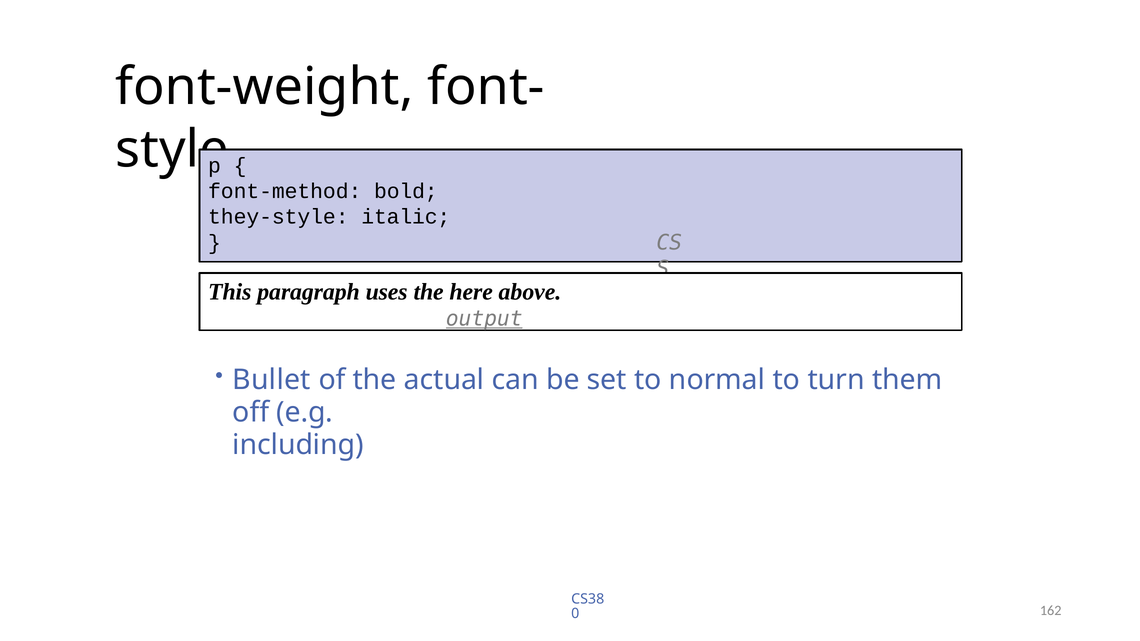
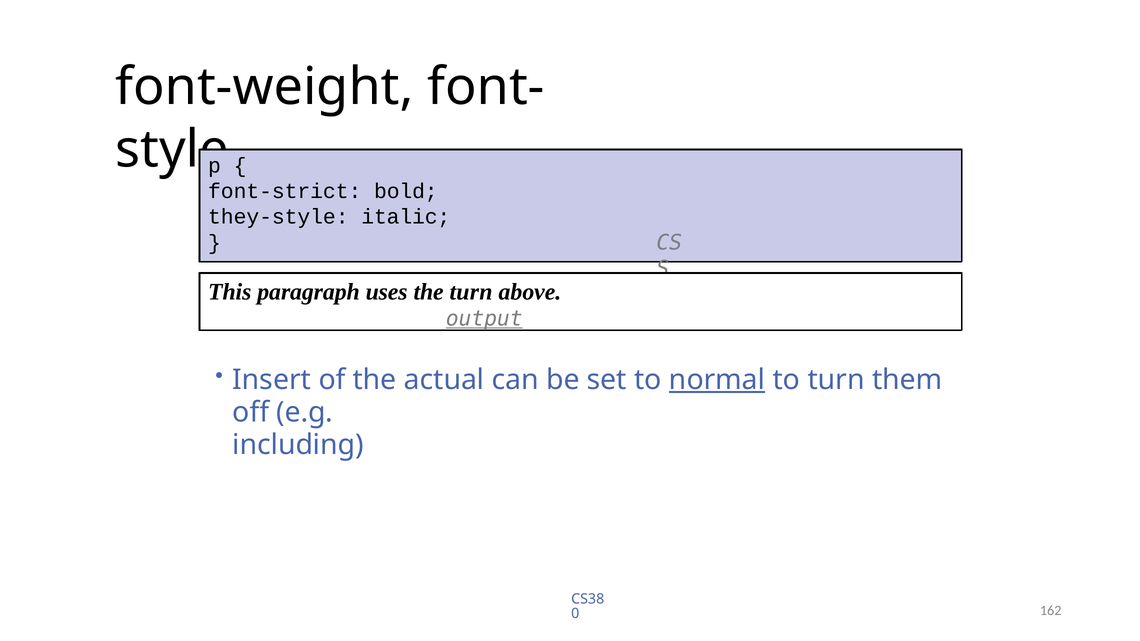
font-method: font-method -> font-strict (285, 191)
the here: here -> turn (471, 292)
Bullet: Bullet -> Insert (272, 380)
normal underline: none -> present (717, 380)
